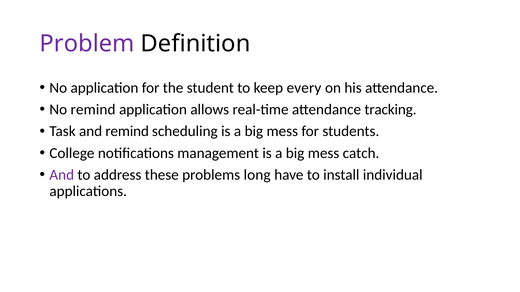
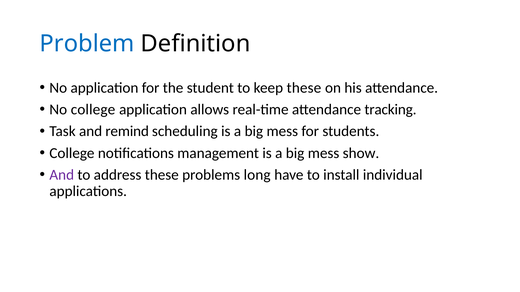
Problem colour: purple -> blue (87, 44)
keep every: every -> these (304, 88)
No remind: remind -> college (93, 110)
catch: catch -> show (361, 153)
